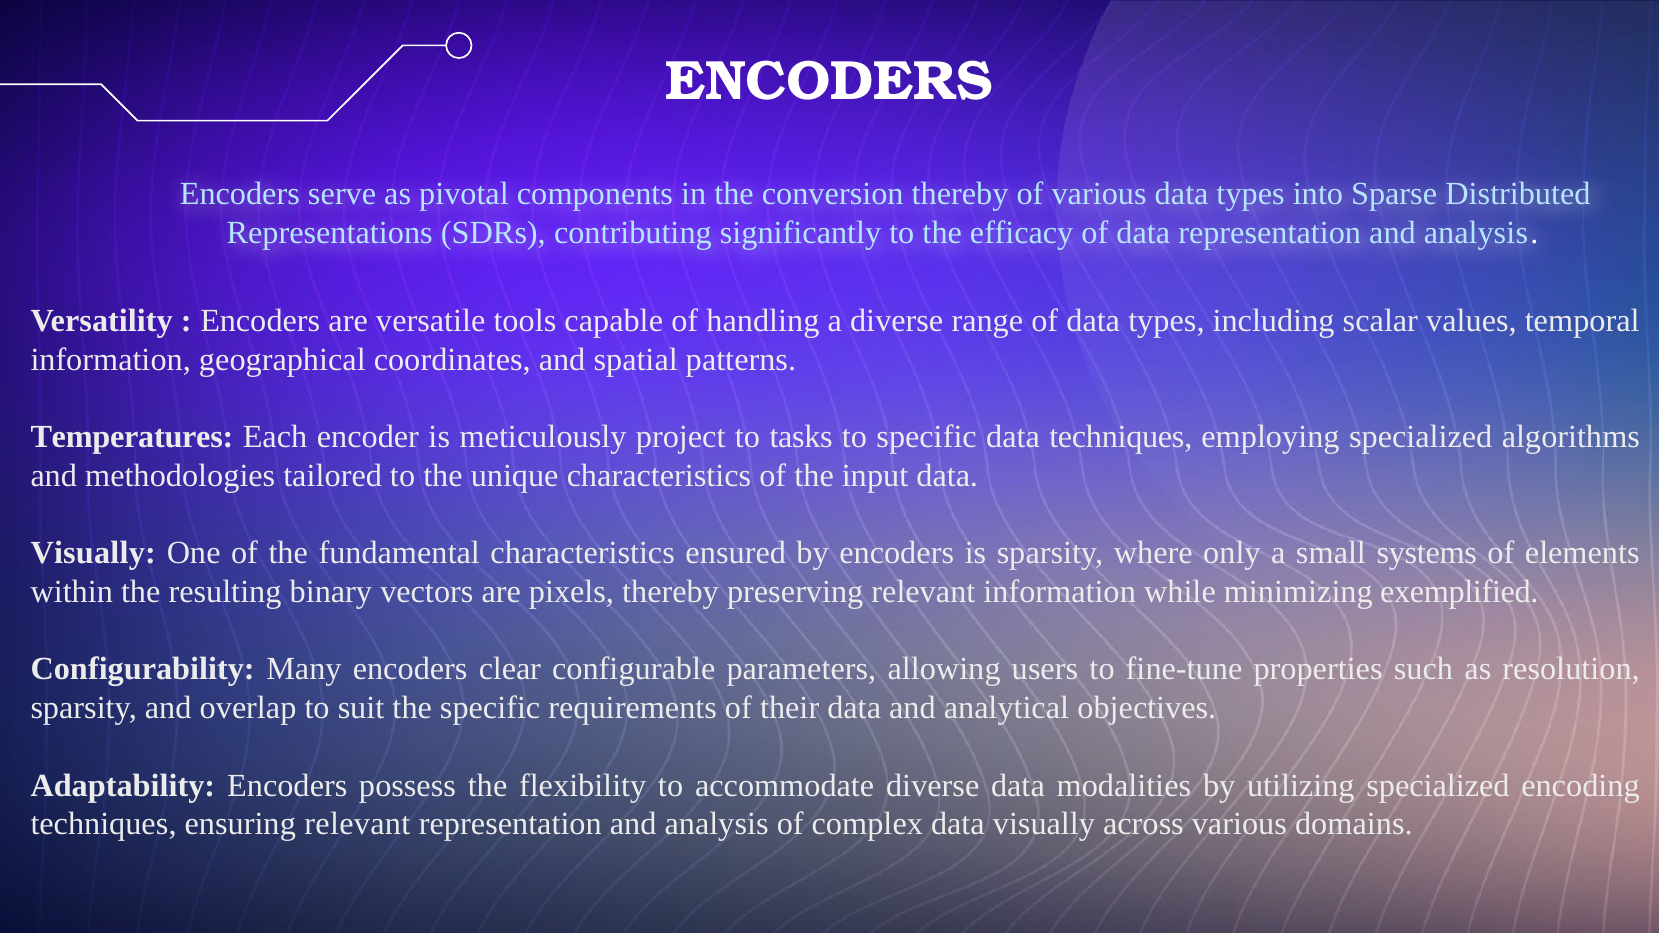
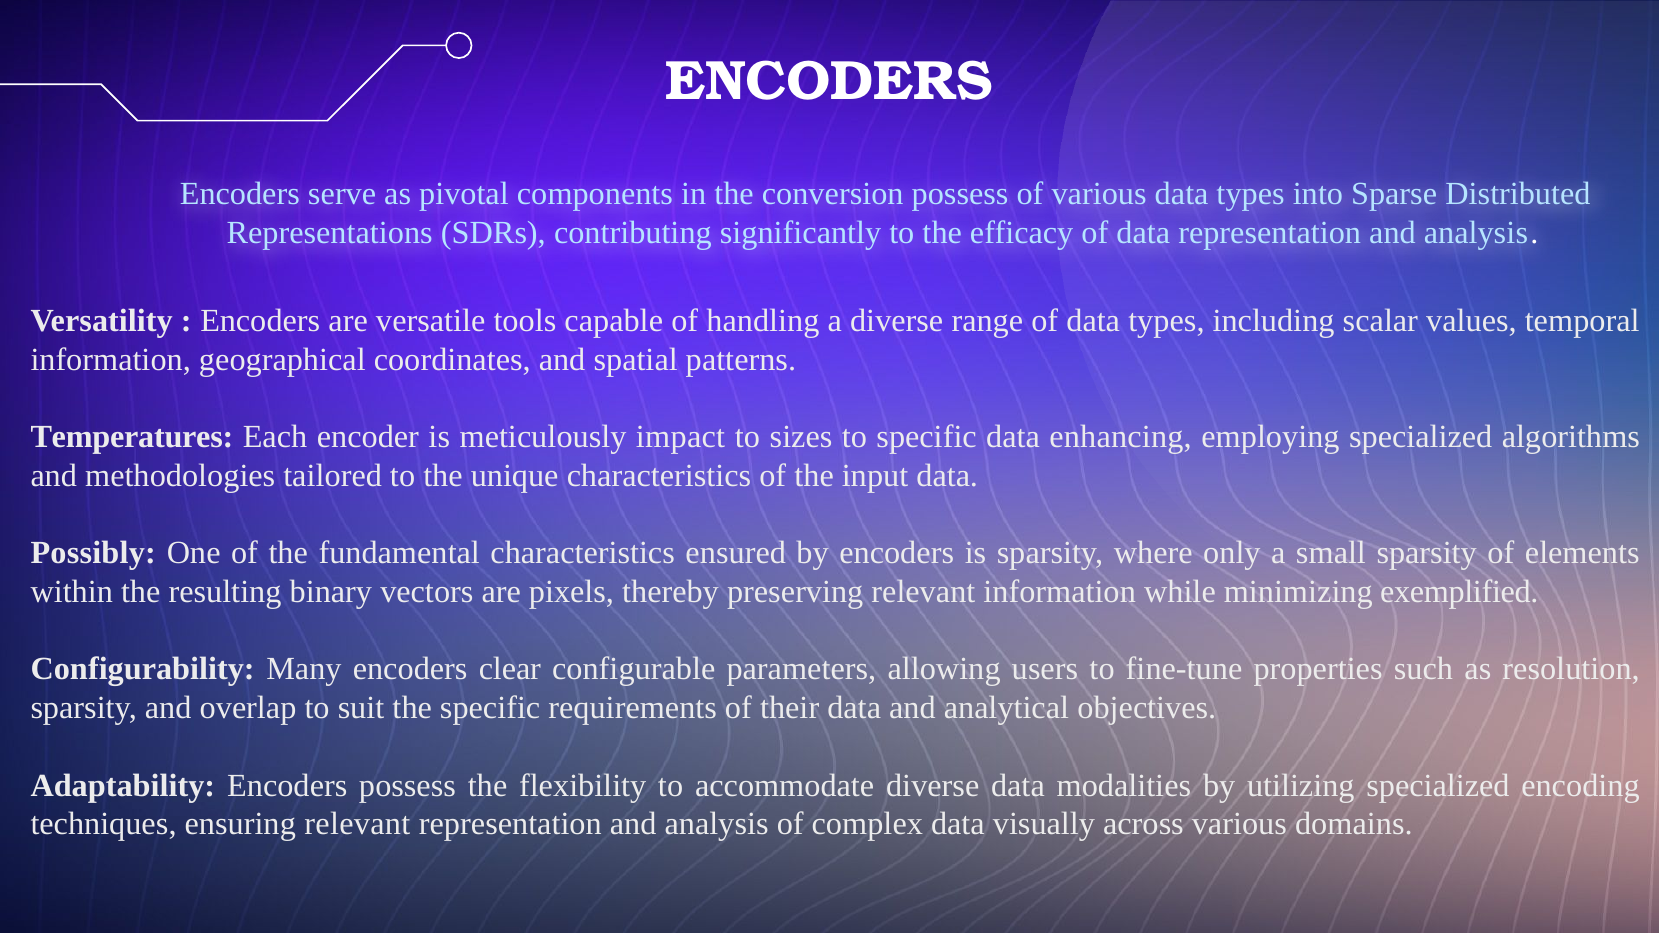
conversion thereby: thereby -> possess (960, 194)
project: project -> impact (681, 437)
tasks: tasks -> sizes (801, 437)
data techniques: techniques -> enhancing (1121, 437)
Visually: Visually -> Possibly (93, 553)
small systems: systems -> sparsity (1427, 553)
